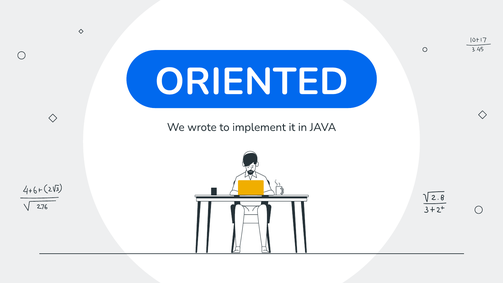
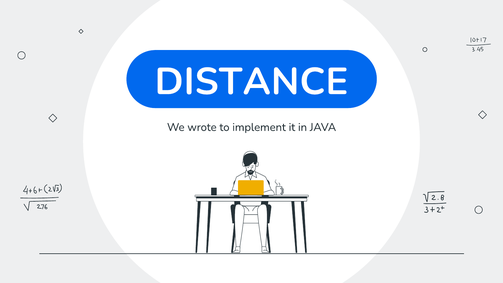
ORIENTED: ORIENTED -> DISTANCE (251, 82)
